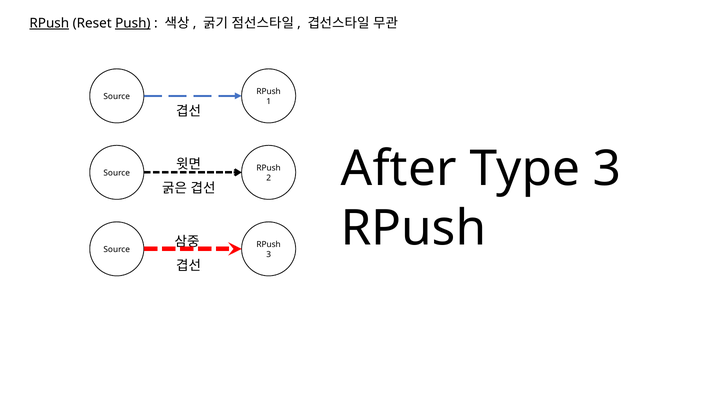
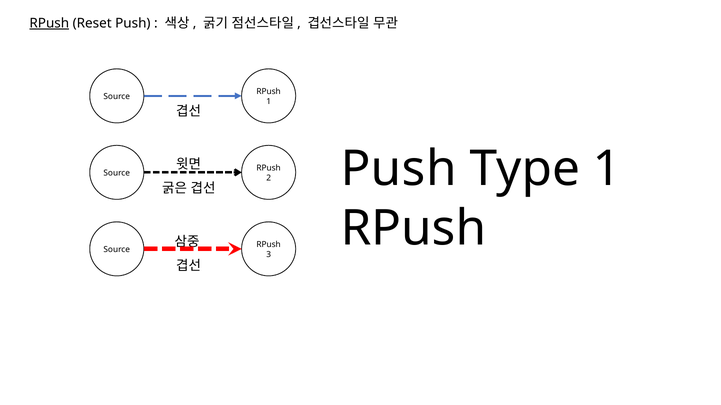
Push underline: present -> none (133, 23)
After: After -> Push (399, 169)
Type 3: 3 -> 1 (607, 169)
